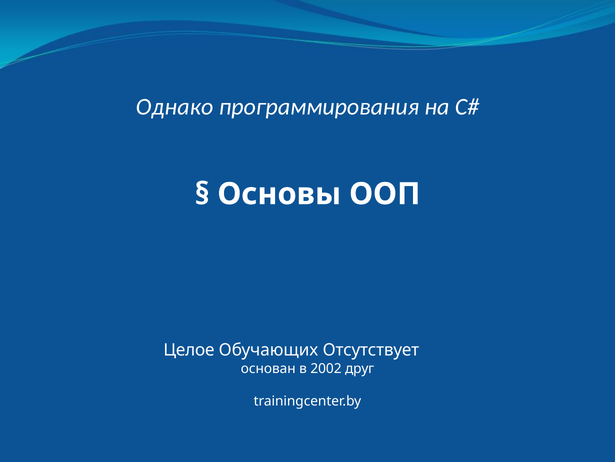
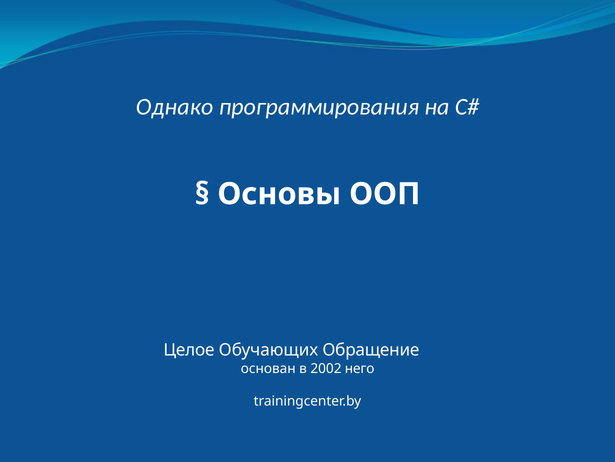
Отсутствует: Отсутствует -> Обращение (371, 350)
друг: друг -> него (360, 368)
